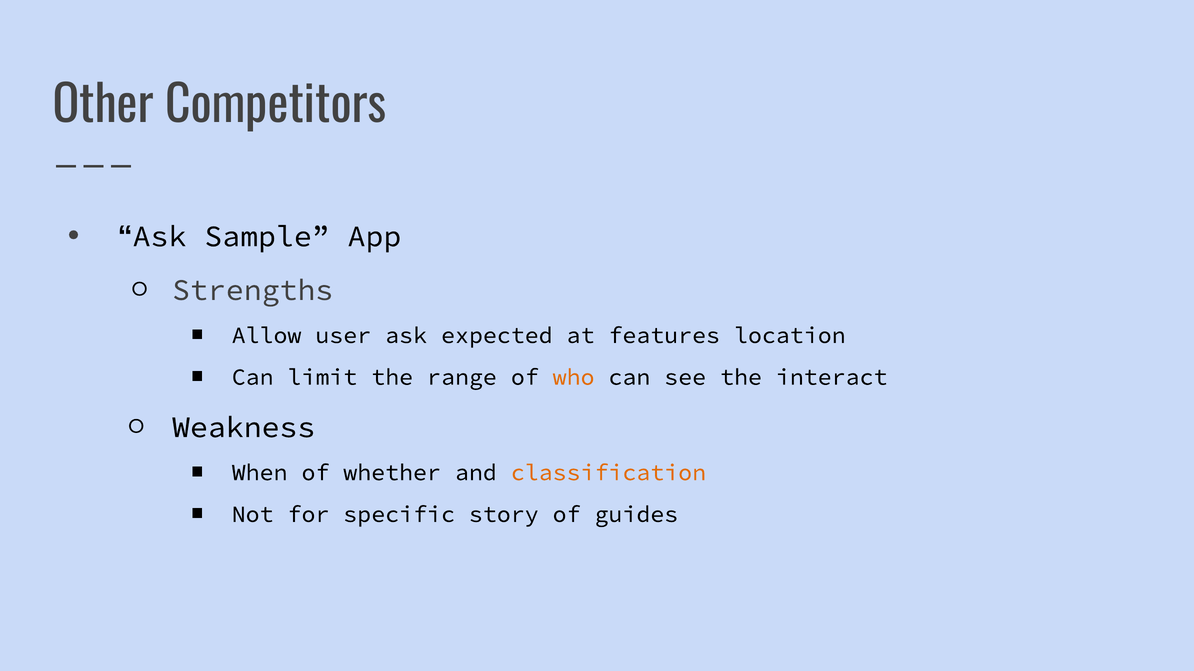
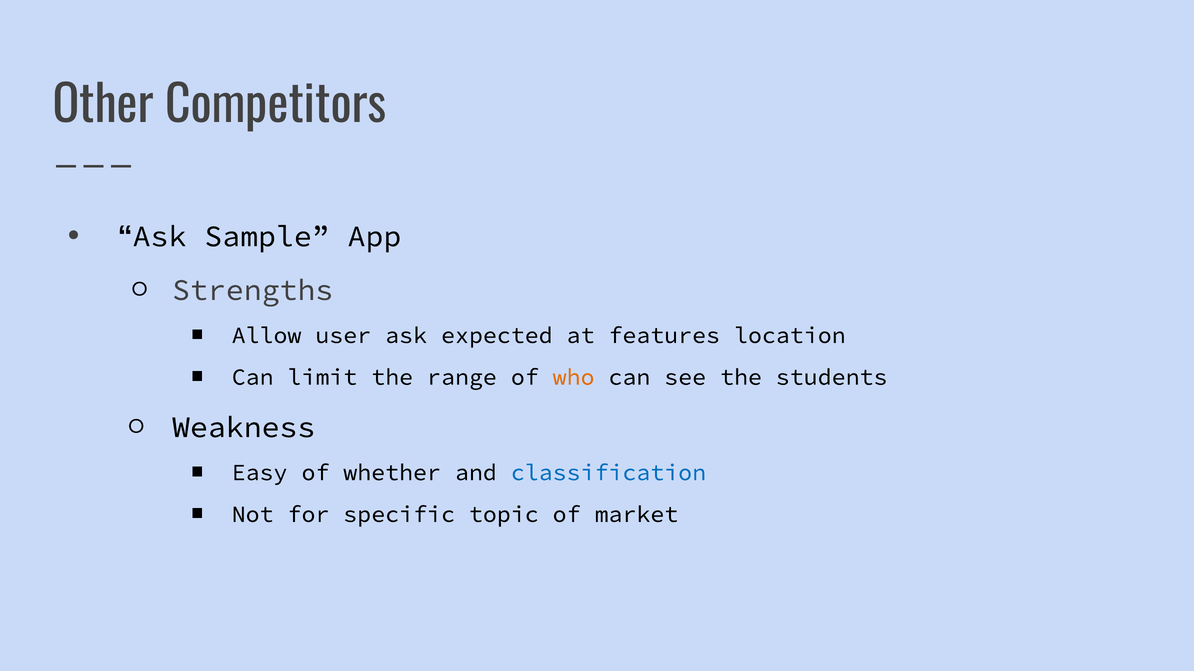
interact: interact -> students (832, 377)
When: When -> Easy (260, 473)
classification colour: orange -> blue (608, 473)
story: story -> topic (504, 515)
guides: guides -> market (636, 515)
